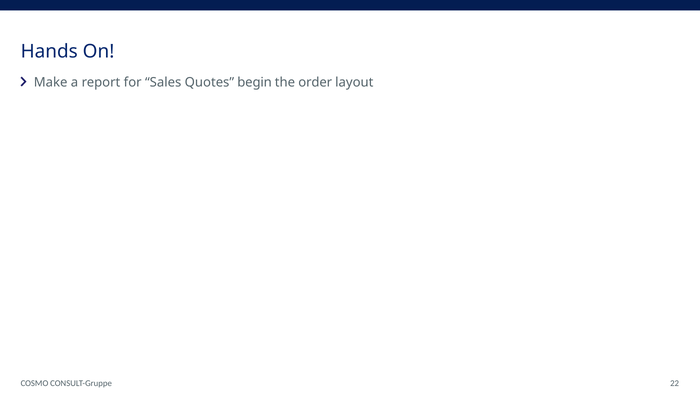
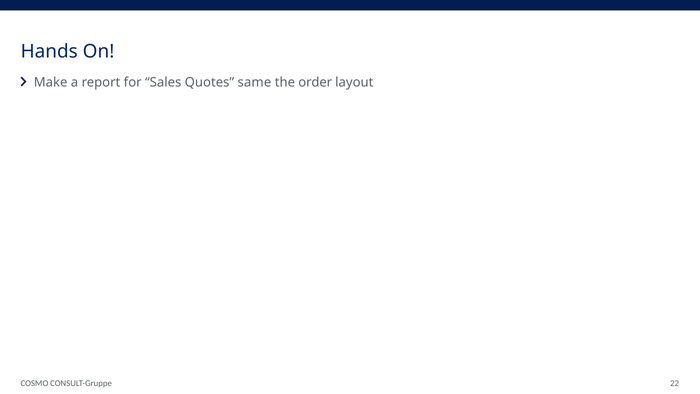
begin: begin -> same (254, 82)
